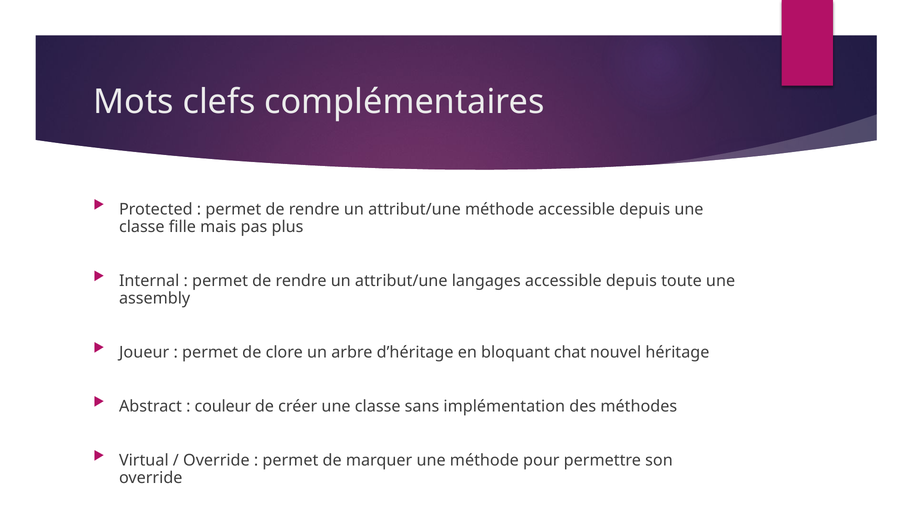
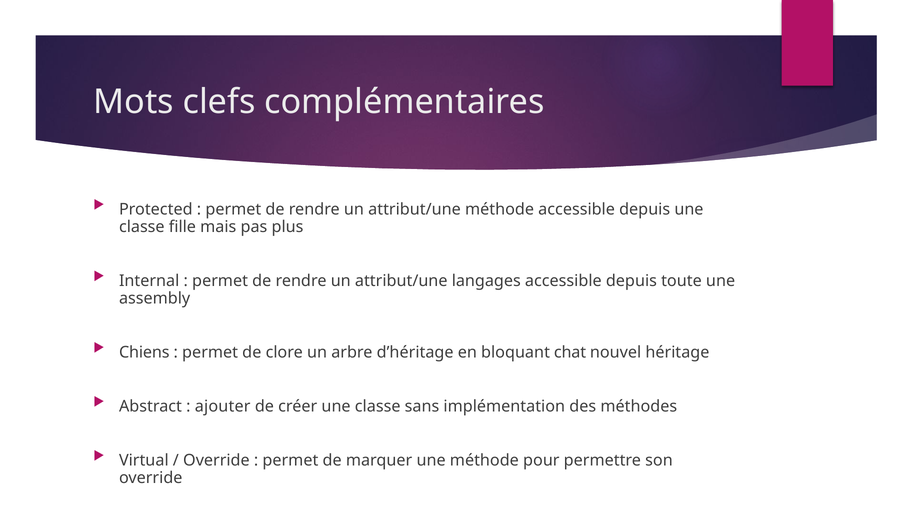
Joueur: Joueur -> Chiens (144, 352)
couleur: couleur -> ajouter (223, 406)
